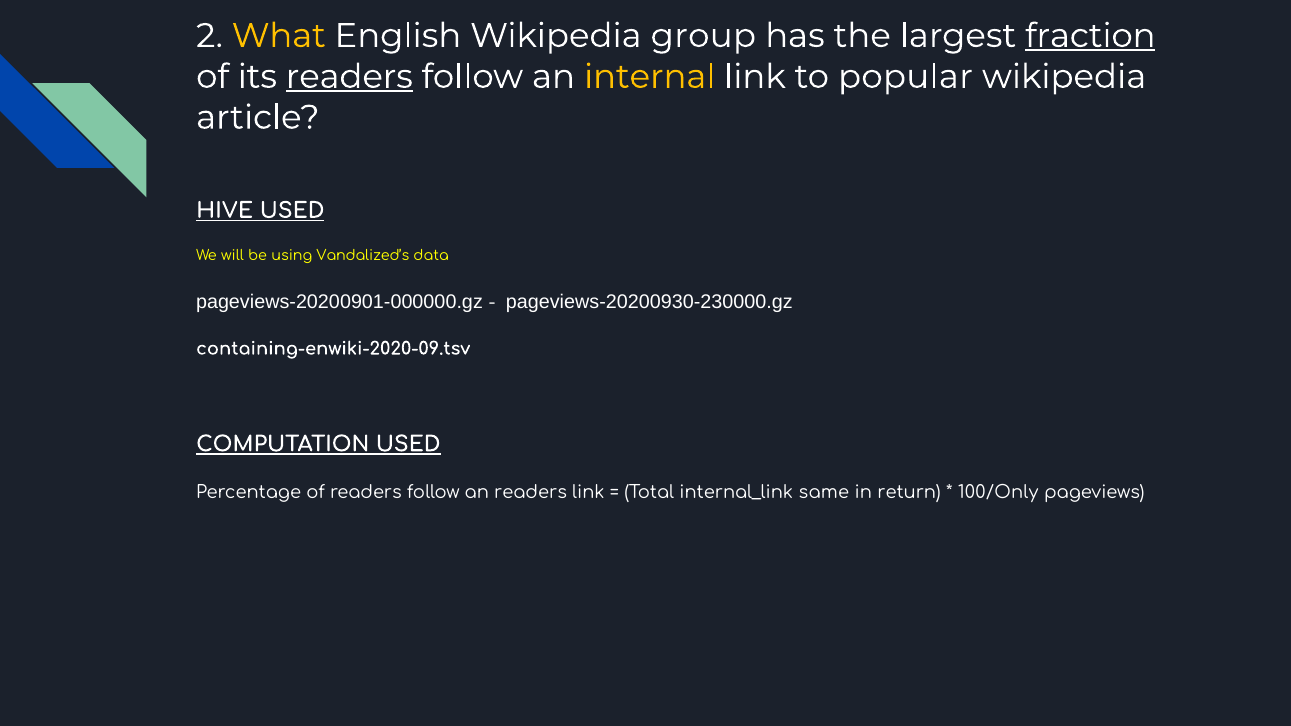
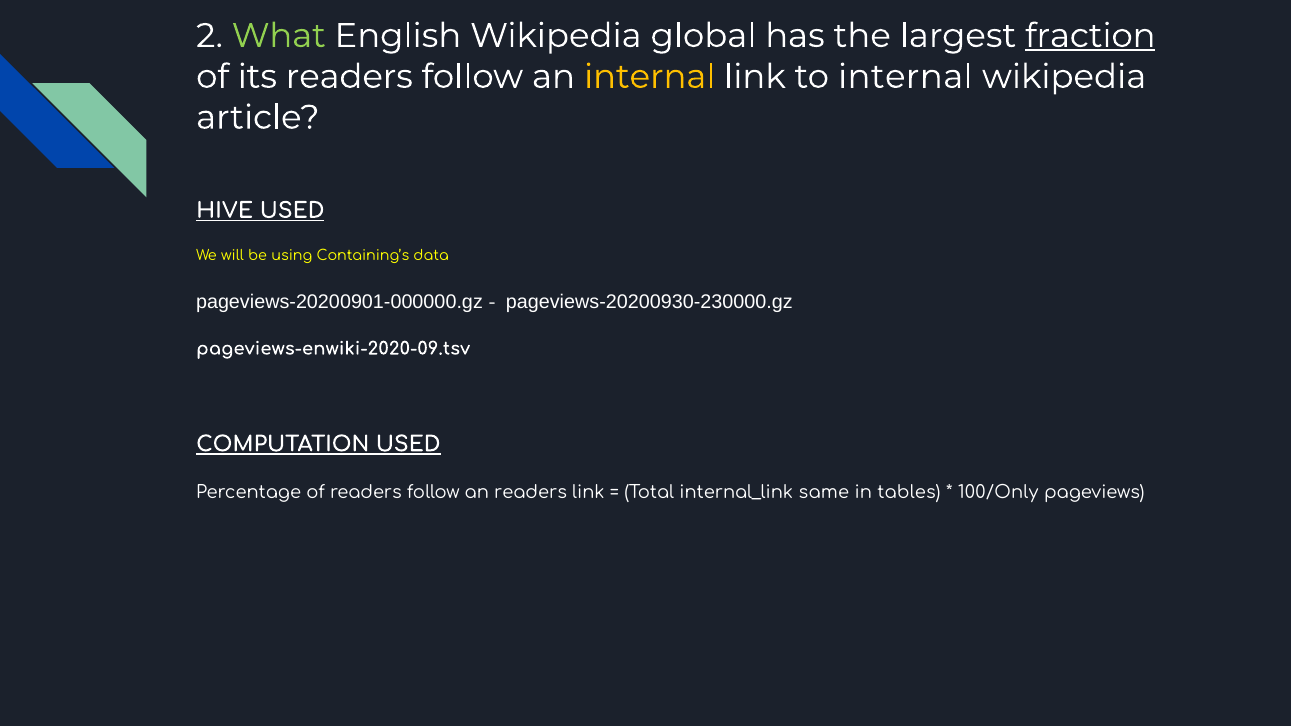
What colour: yellow -> light green (279, 36)
group: group -> global (703, 36)
readers underline: present -> none (349, 77)
to popular: popular -> internal (905, 77)
Vandalized’s: Vandalized’s -> Containing’s (363, 256)
containing-enwiki-2020-09.tsv: containing-enwiki-2020-09.tsv -> pageviews-enwiki-2020-09.tsv (333, 349)
return: return -> tables (909, 492)
